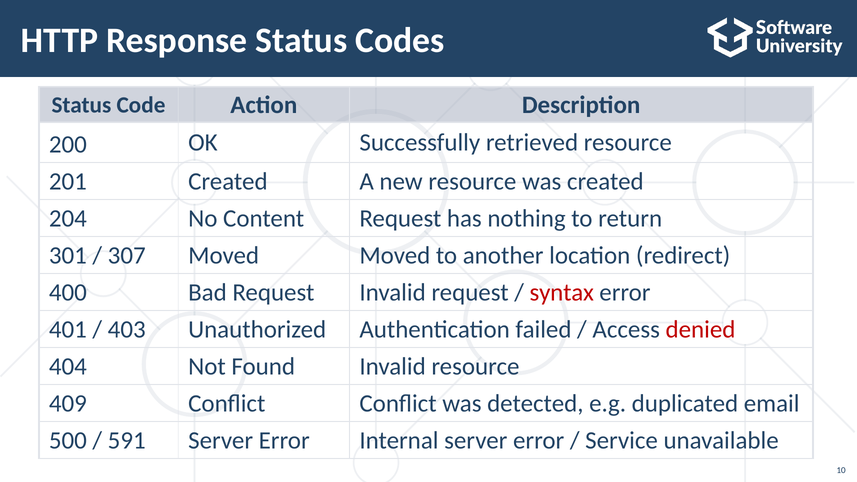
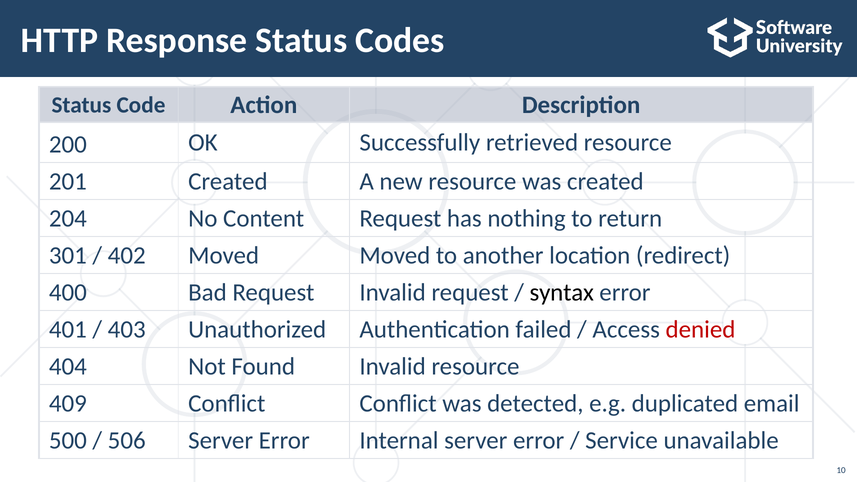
307: 307 -> 402 (127, 255)
syntax colour: red -> black (562, 292)
591: 591 -> 506 (127, 440)
